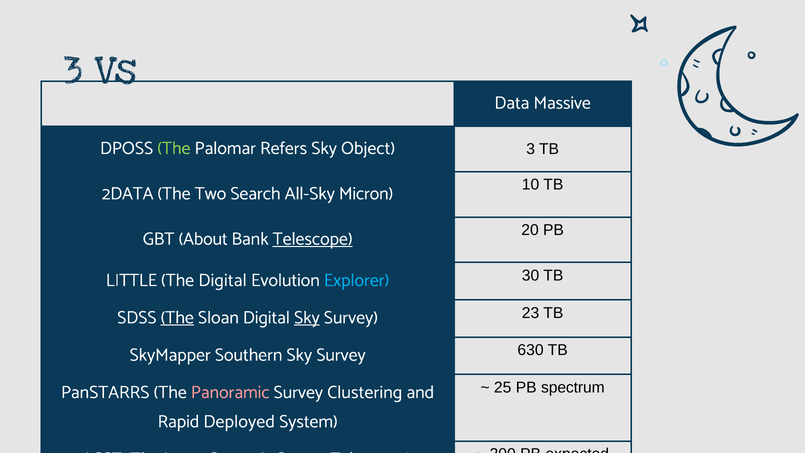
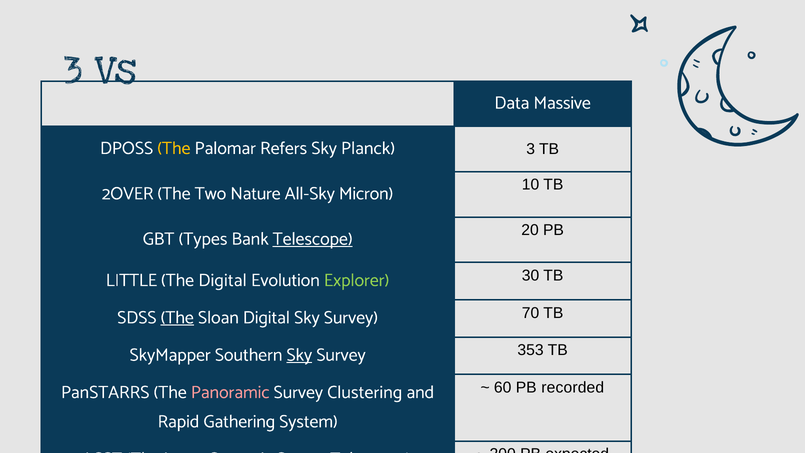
The colour: light green -> yellow (174, 148)
Object: Object -> Planck (368, 148)
2DATA: 2DATA -> 2OVER (128, 193)
Search: Search -> Nature (255, 193)
About: About -> Types (203, 239)
Explorer colour: light blue -> light green (357, 280)
Sky underline: present -> none (307, 317)
23: 23 -> 70 (531, 313)
Sky underline: none -> present (299, 355)
630: 630 -> 353 (531, 350)
25: 25 -> 60 (503, 387)
spectrum: spectrum -> recorded (573, 387)
Deployed: Deployed -> Gathering (239, 421)
